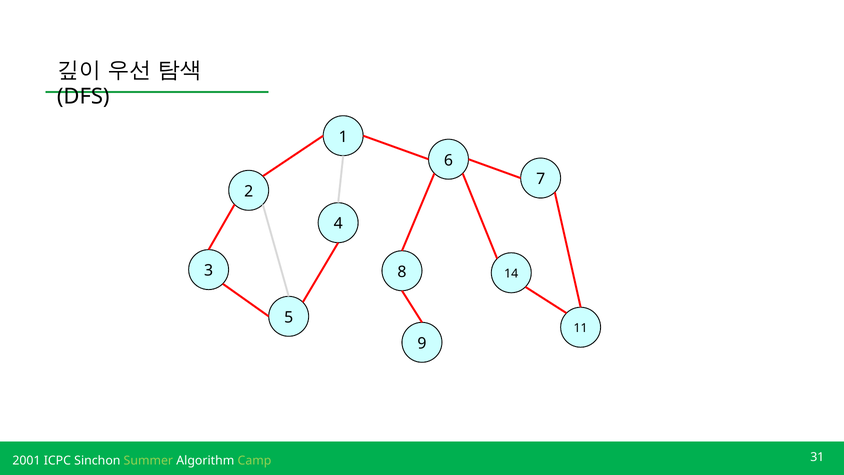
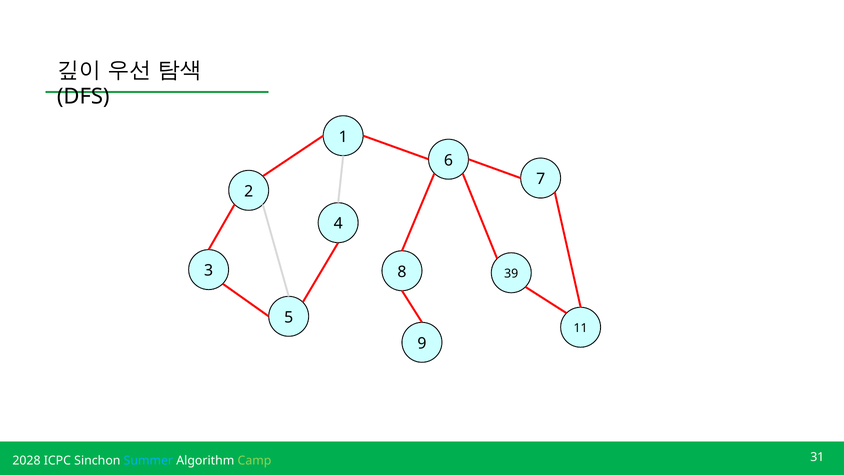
14: 14 -> 39 (511, 273)
2001: 2001 -> 2028 (26, 461)
Summer colour: light green -> light blue (148, 461)
